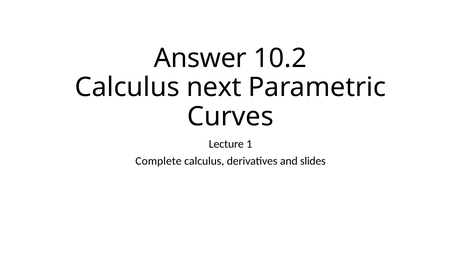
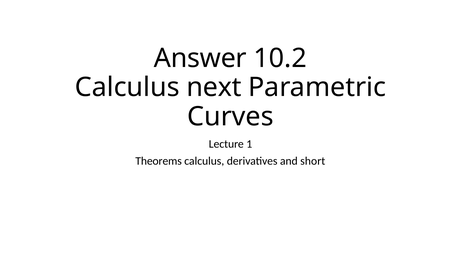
Complete: Complete -> Theorems (159, 161)
slides: slides -> short (313, 161)
